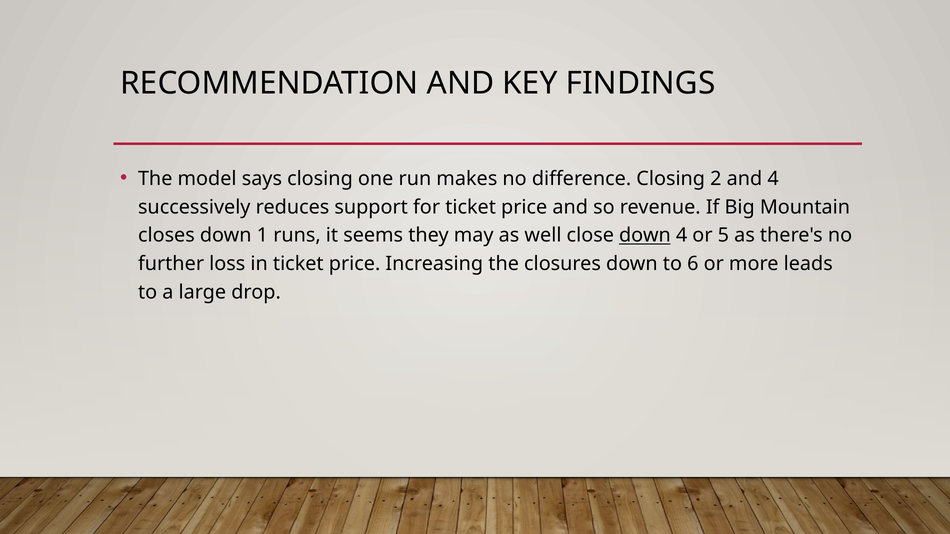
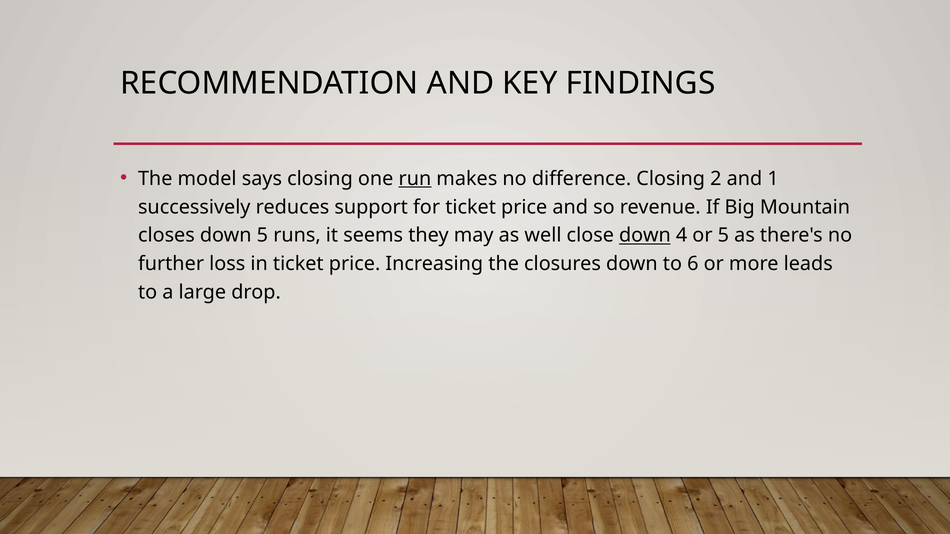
run underline: none -> present (415, 179)
and 4: 4 -> 1 (773, 179)
down 1: 1 -> 5 (262, 236)
